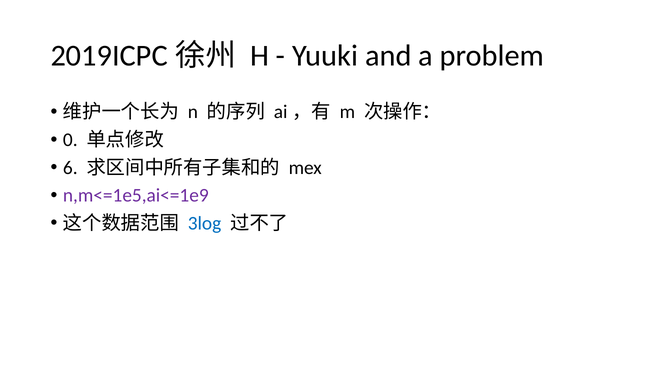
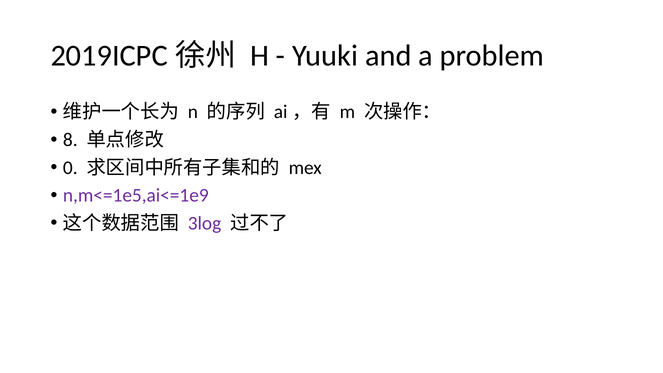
0: 0 -> 8 (70, 140)
6: 6 -> 0 (70, 168)
3log colour: blue -> purple (205, 223)
